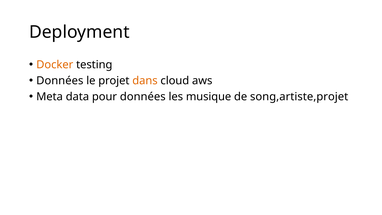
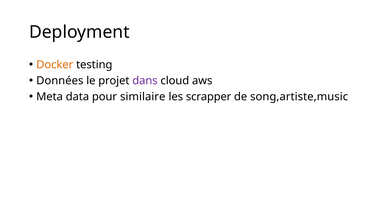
dans colour: orange -> purple (145, 81)
pour données: données -> similaire (143, 97)
musique: musique -> scrapper (209, 97)
song,artiste,projet: song,artiste,projet -> song,artiste,music (299, 97)
